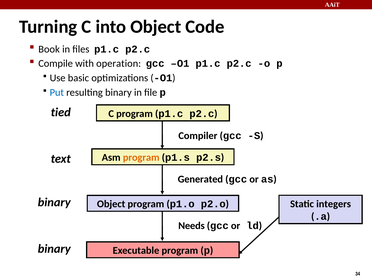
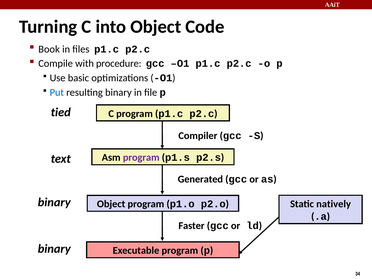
operation: operation -> procedure (119, 64)
program colour: orange -> purple (141, 158)
integers: integers -> natively (334, 204)
Needs: Needs -> Faster (191, 226)
